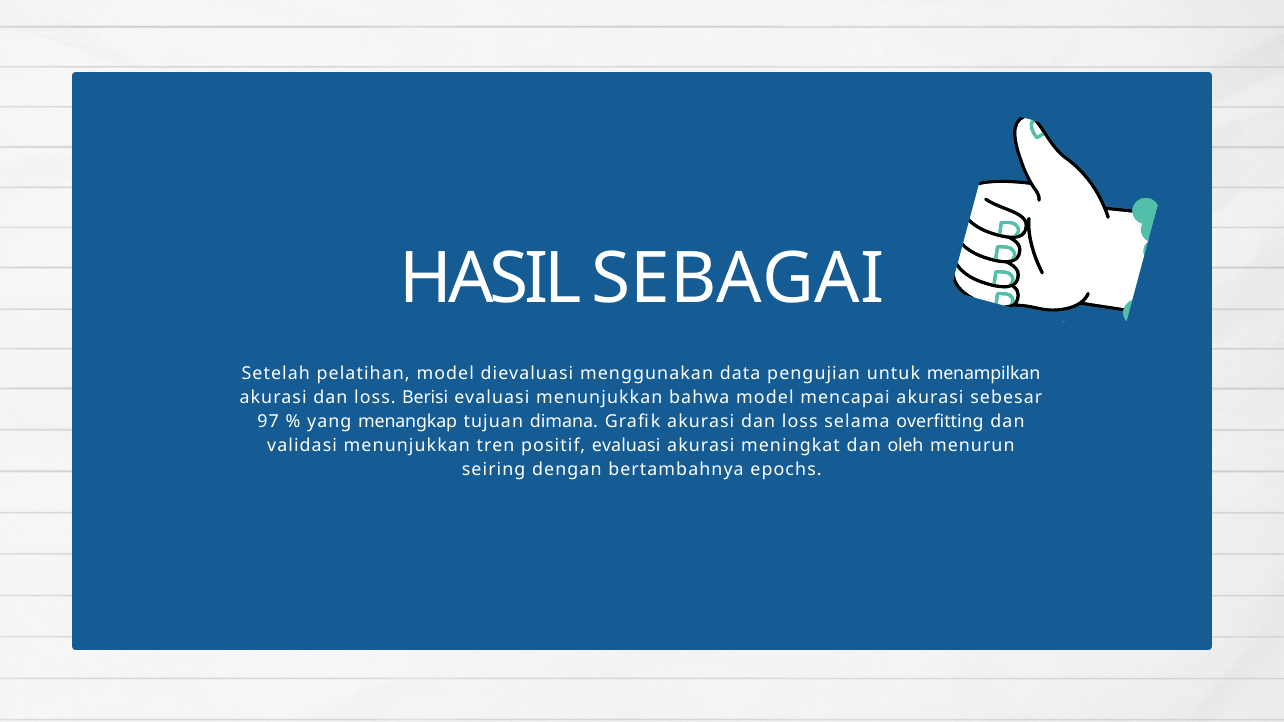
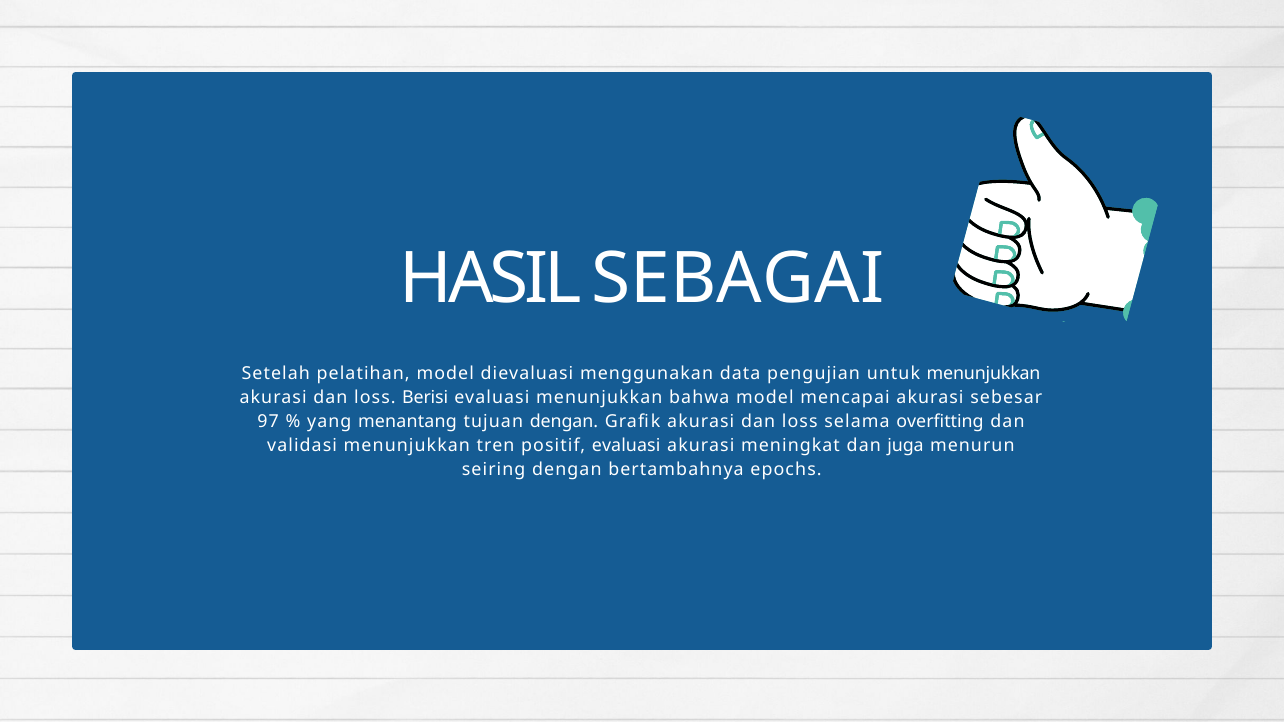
untuk menampilkan: menampilkan -> menunjukkan (984, 374)
menangkap: menangkap -> menantang (407, 422)
tujuan dimana: dimana -> dengan (564, 422)
oleh: oleh -> juga (906, 446)
